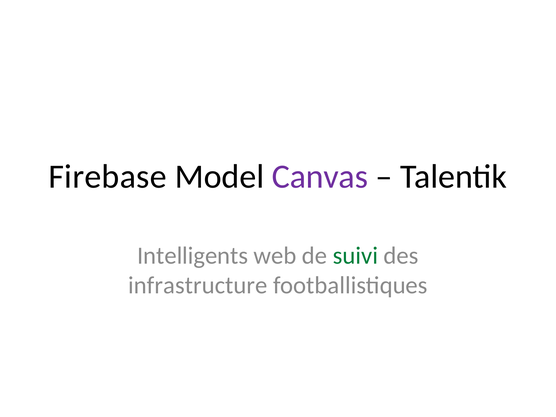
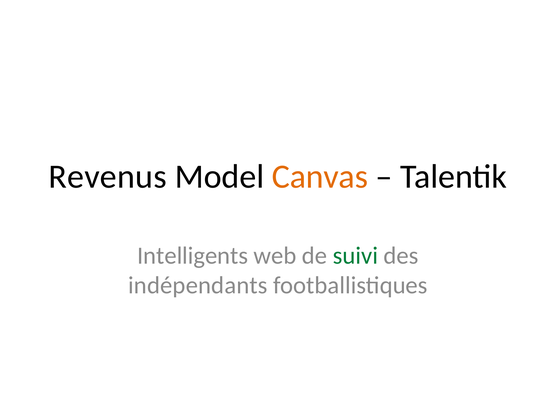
Firebase: Firebase -> Revenus (108, 177)
Canvas colour: purple -> orange (320, 177)
infrastructure: infrastructure -> indépendants (198, 285)
